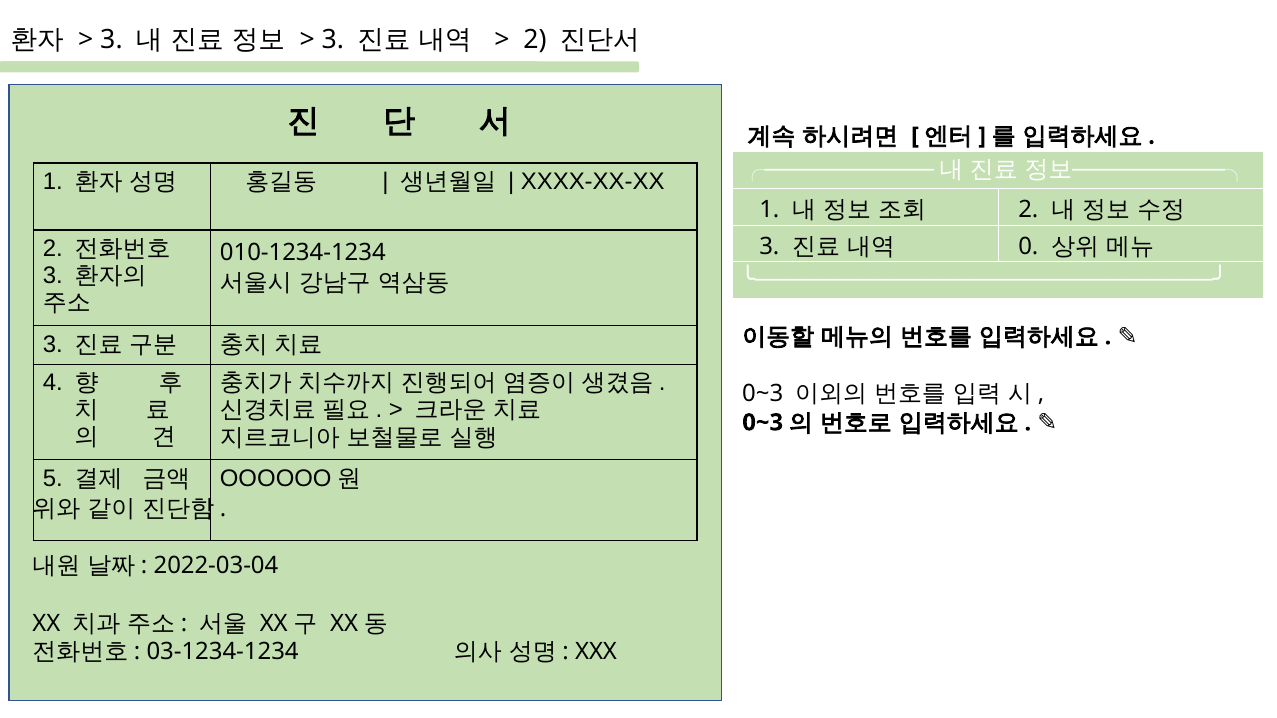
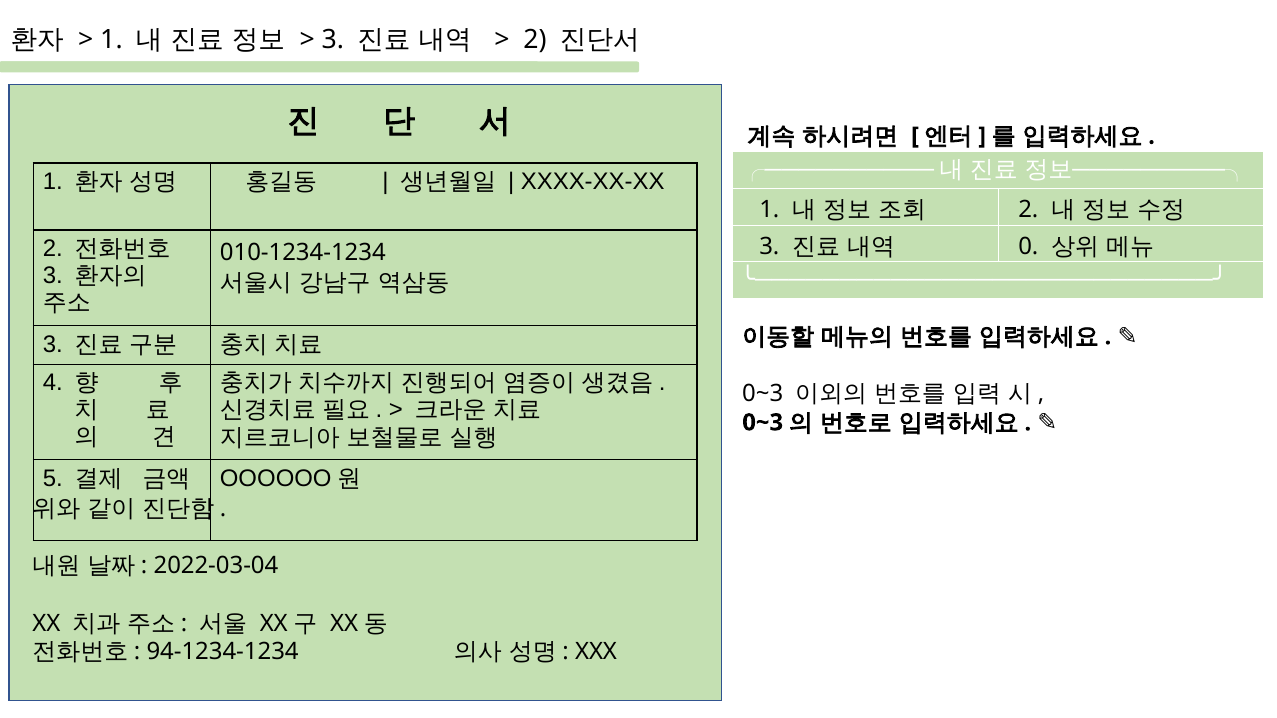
3: 3 -> 1 (111, 40)
03-1234-1234: 03-1234-1234 -> 94-1234-1234 (223, 652)
